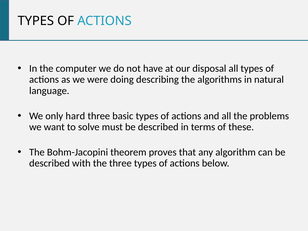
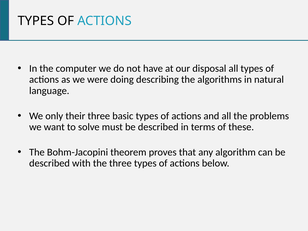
hard: hard -> their (75, 116)
